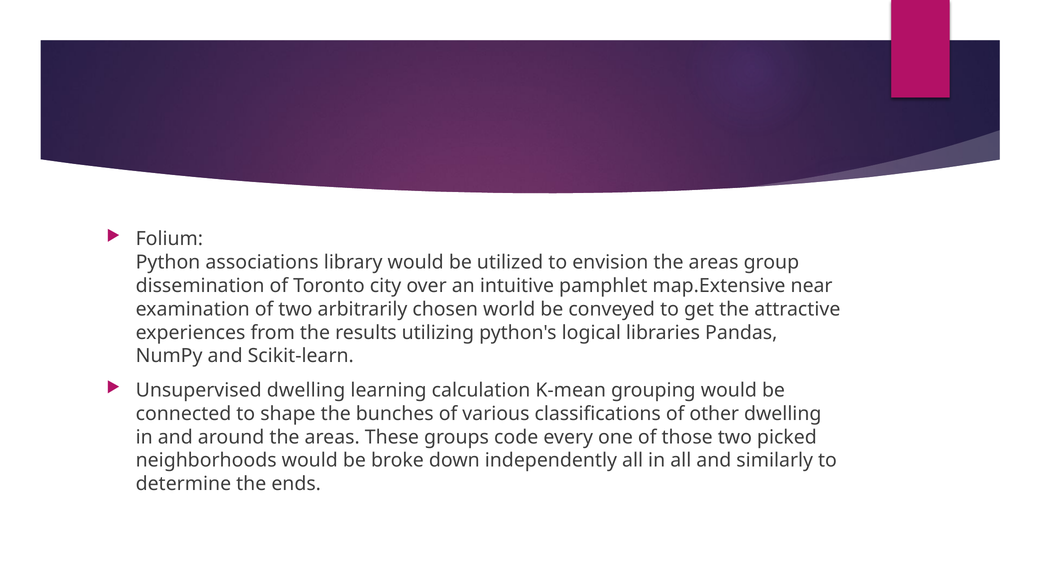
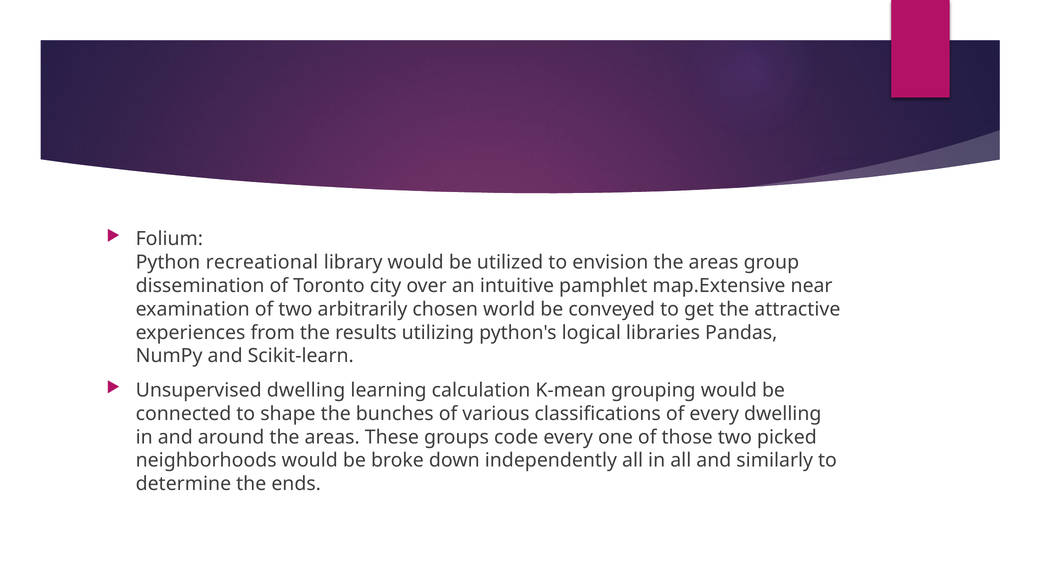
associations: associations -> recreational (262, 263)
of other: other -> every (714, 414)
